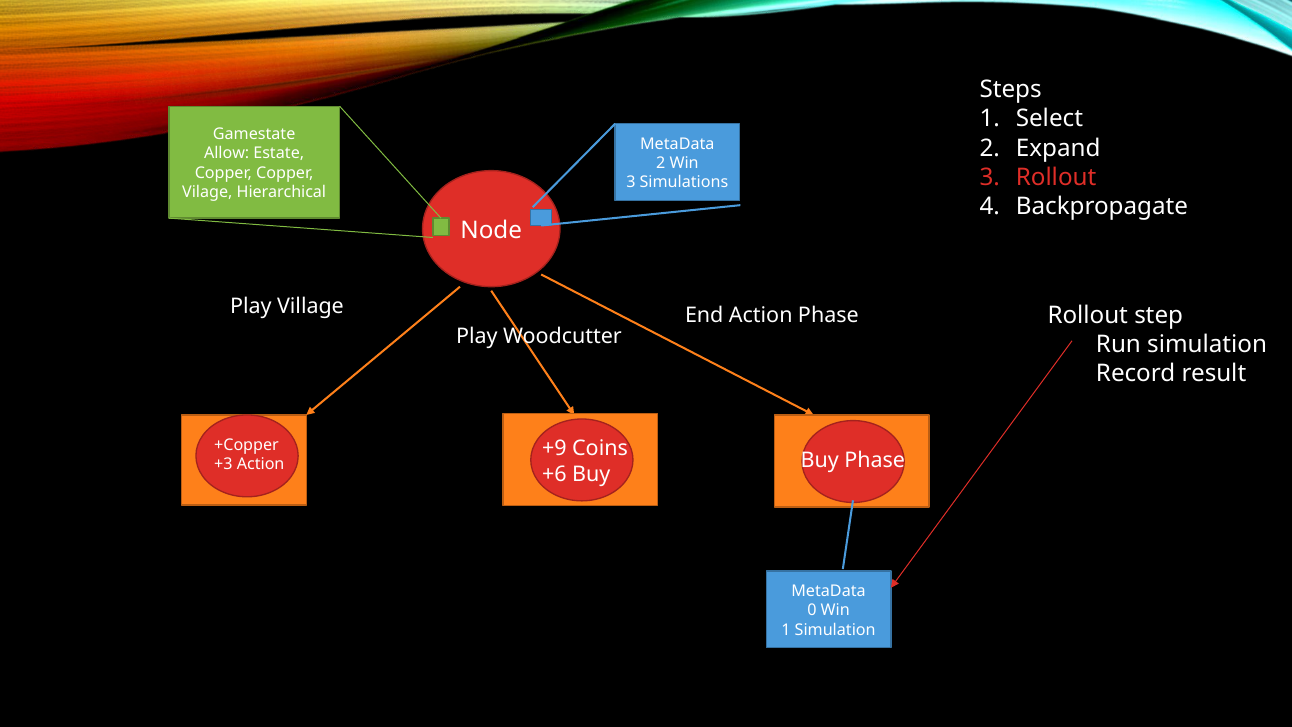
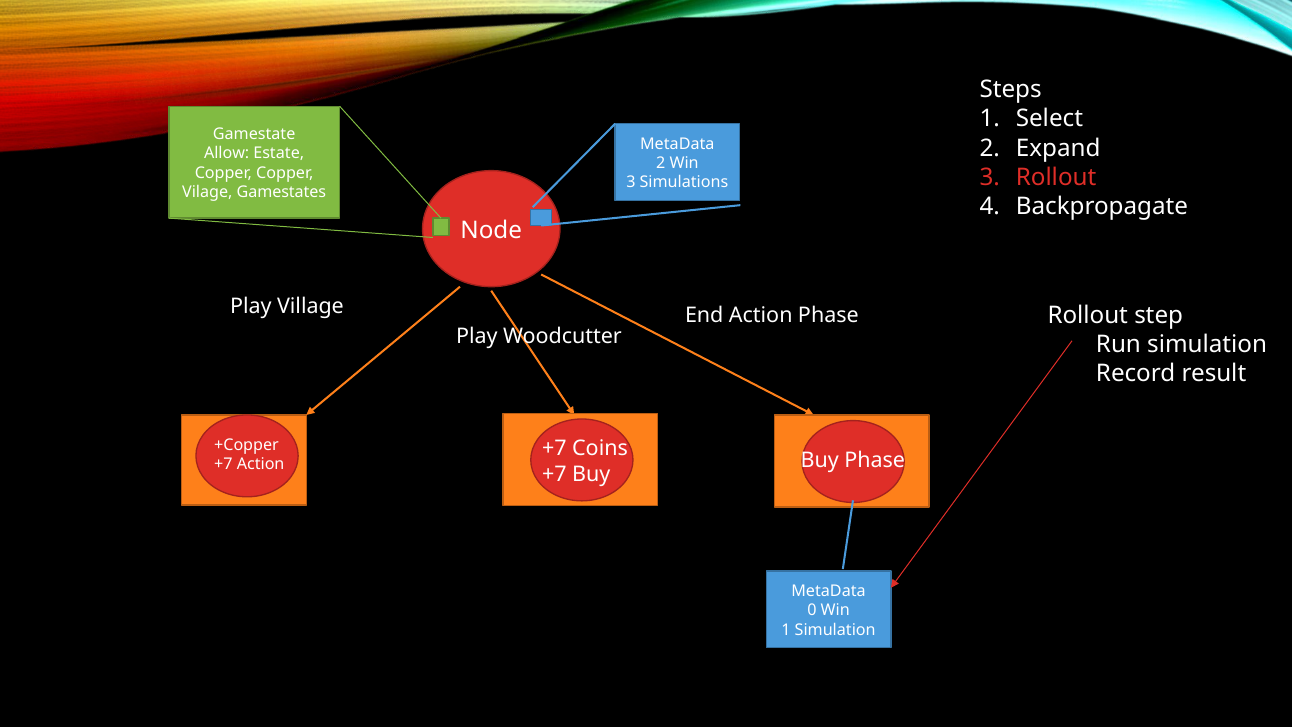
Hierarchical: Hierarchical -> Gamestates (281, 192)
+9: +9 -> +7 (554, 448)
+3: +3 -> +7 (223, 464)
+6: +6 -> +7 (554, 474)
